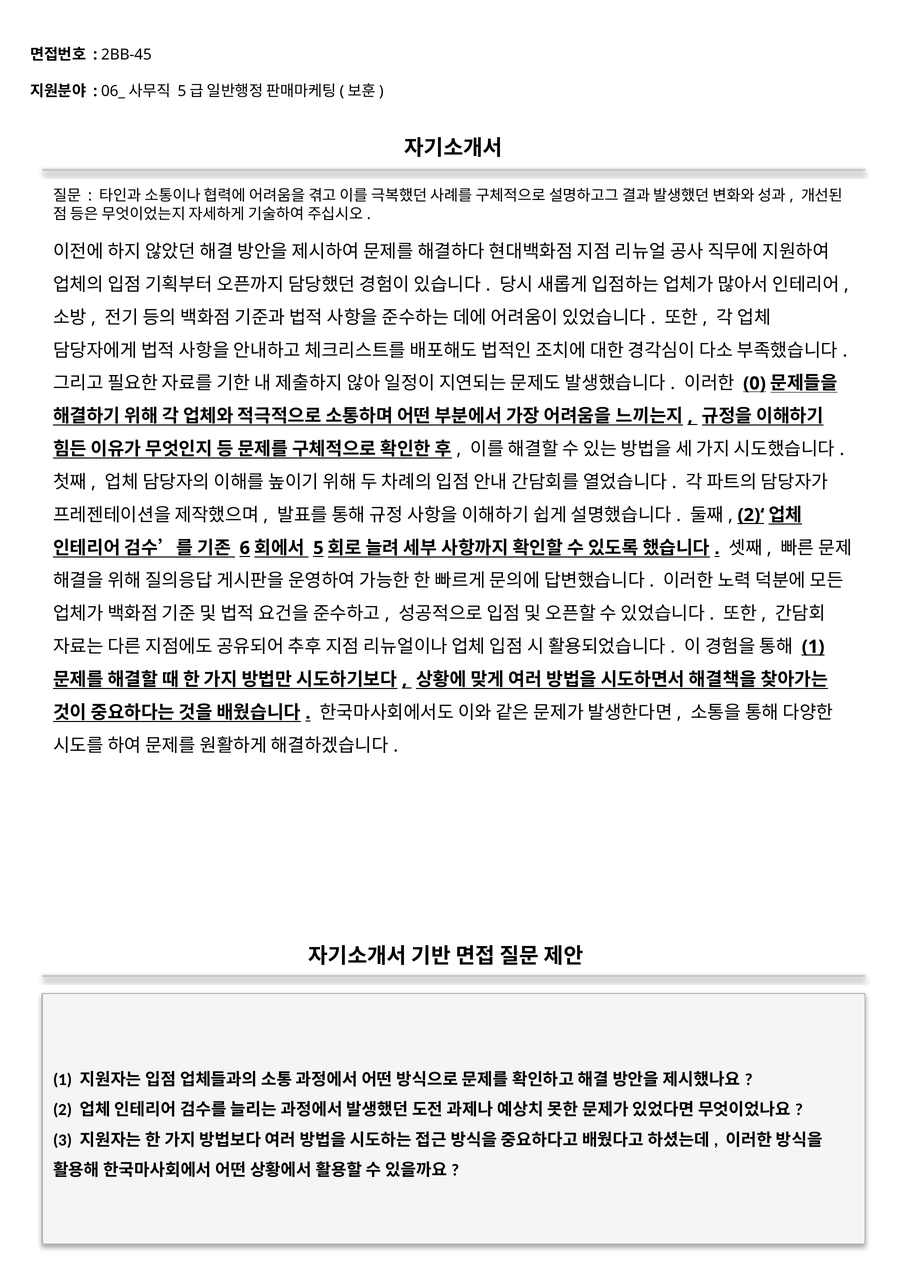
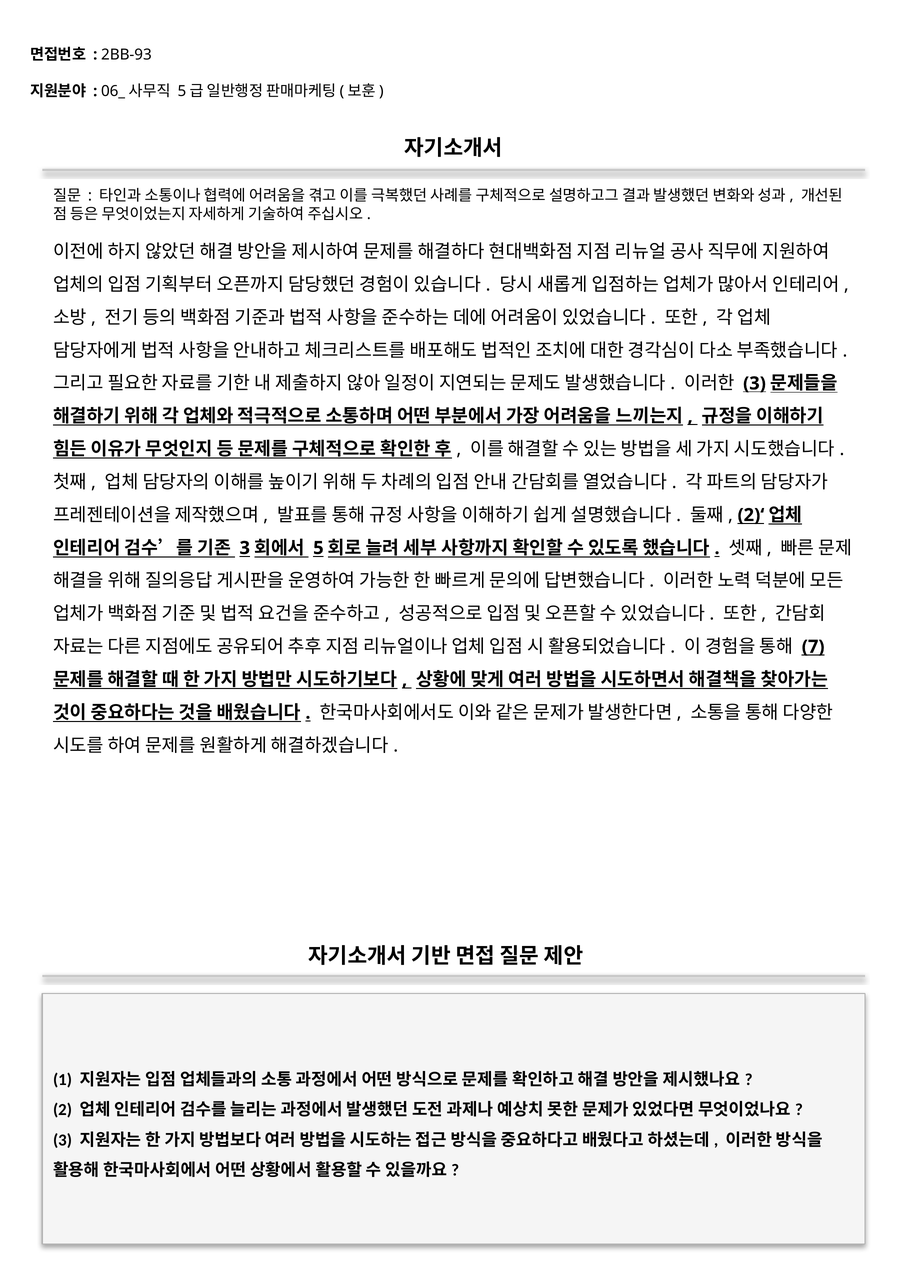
2BB-45: 2BB-45 -> 2BB-93 (126, 55)
0: 0 -> 3 (754, 383)
6: 6 -> 3 (245, 548)
1: 1 -> 7 (813, 647)
